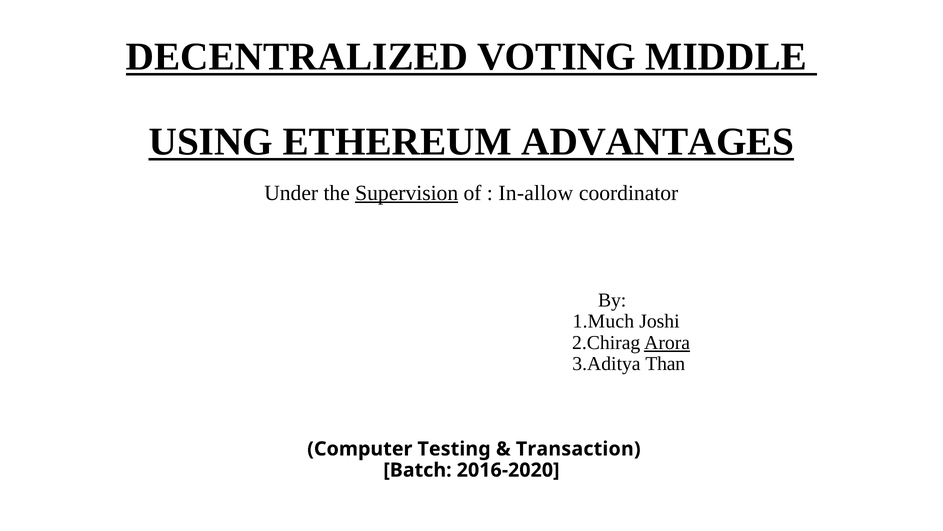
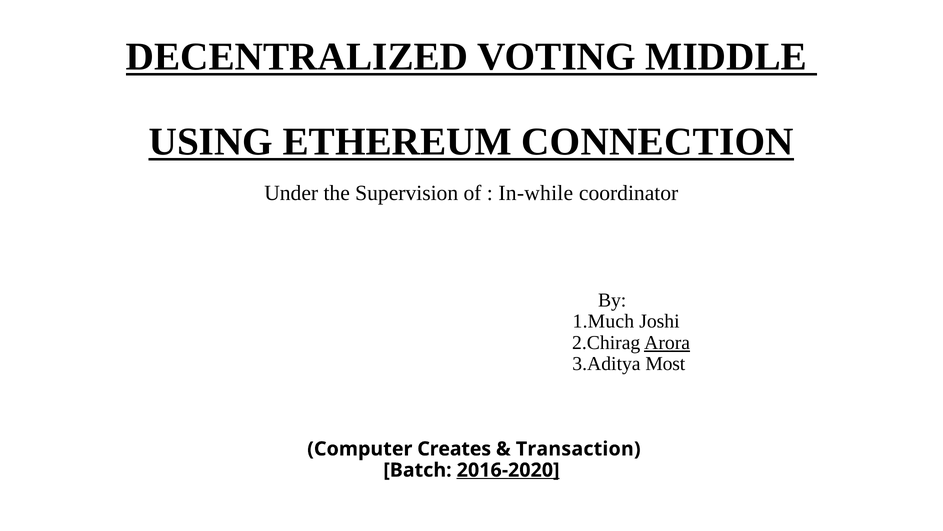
ADVANTAGES: ADVANTAGES -> CONNECTION (658, 142)
Supervision underline: present -> none (407, 193)
In-allow: In-allow -> In-while (536, 193)
Than: Than -> Most (665, 364)
Testing: Testing -> Creates (454, 448)
2016-2020 underline: none -> present (508, 470)
